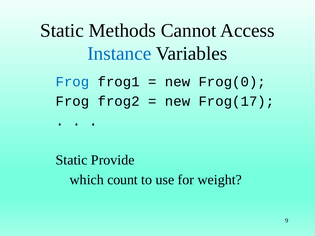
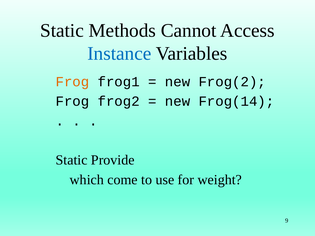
Frog colour: blue -> orange (72, 82)
Frog(0: Frog(0 -> Frog(2 (232, 82)
Frog(17: Frog(17 -> Frog(14 (236, 101)
count: count -> come (123, 180)
